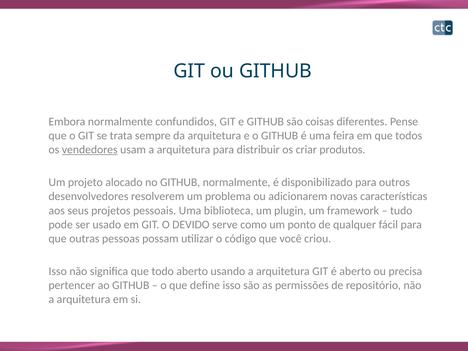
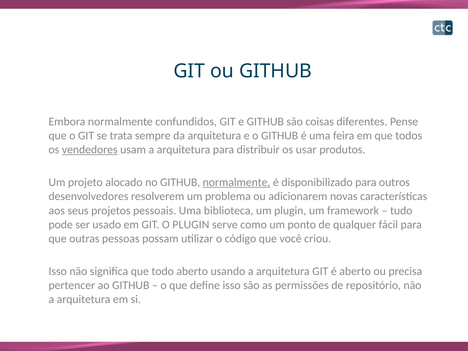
criar: criar -> usar (306, 150)
normalmente underline: none -> present (237, 182)
O DEVIDO: DEVIDO -> PLUGIN (191, 225)
